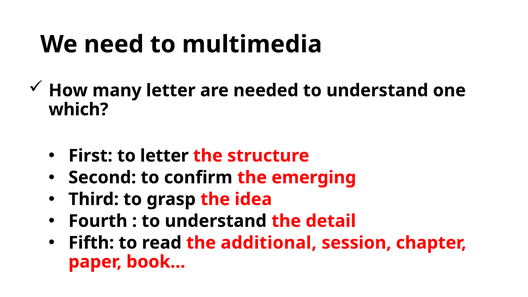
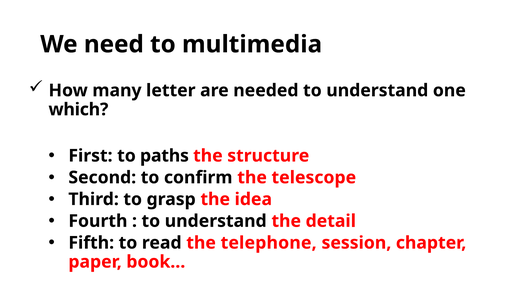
to letter: letter -> paths (164, 156)
emerging: emerging -> telescope (314, 178)
additional: additional -> telephone (269, 243)
